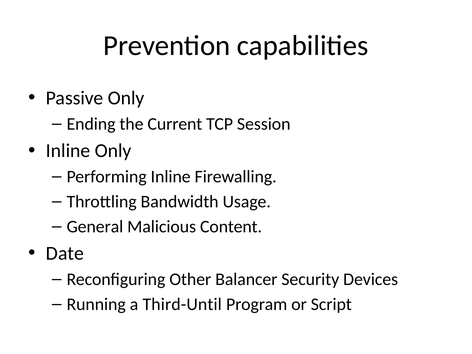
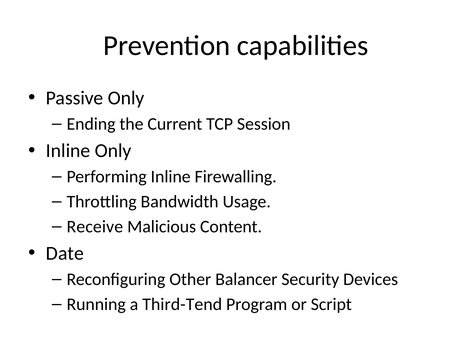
General: General -> Receive (95, 227)
Third-Until: Third-Until -> Third-Tend (182, 304)
